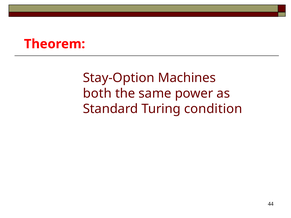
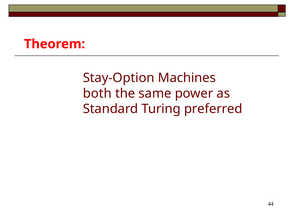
condition: condition -> preferred (213, 109)
